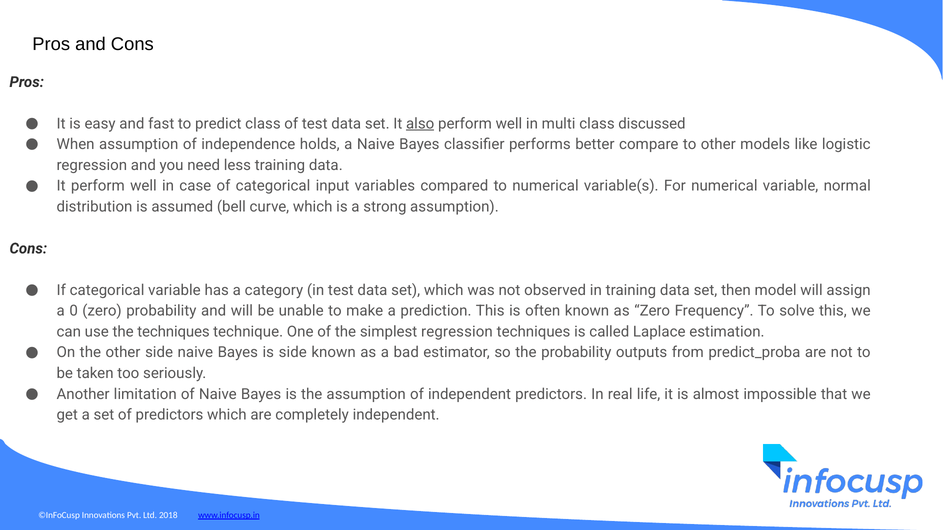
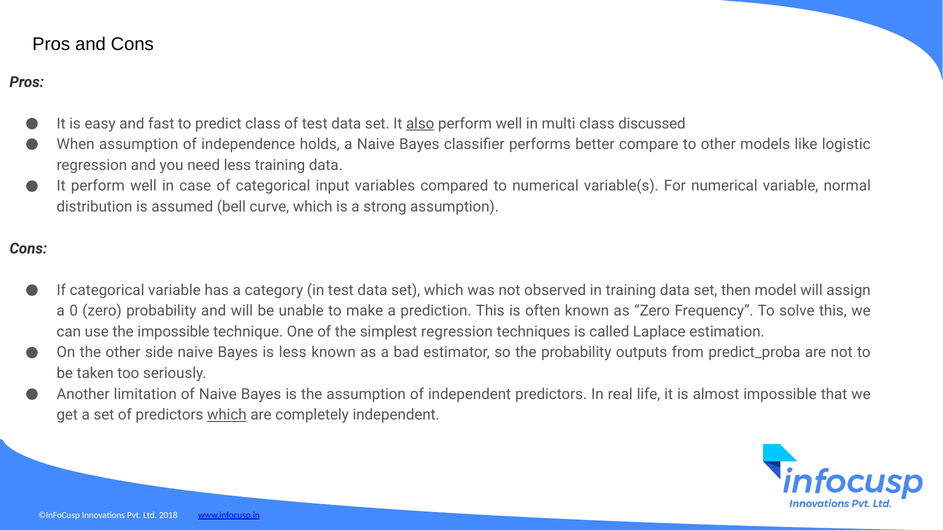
the techniques: techniques -> impossible (174, 332)
is side: side -> less (293, 353)
which underline: none -> present (227, 415)
